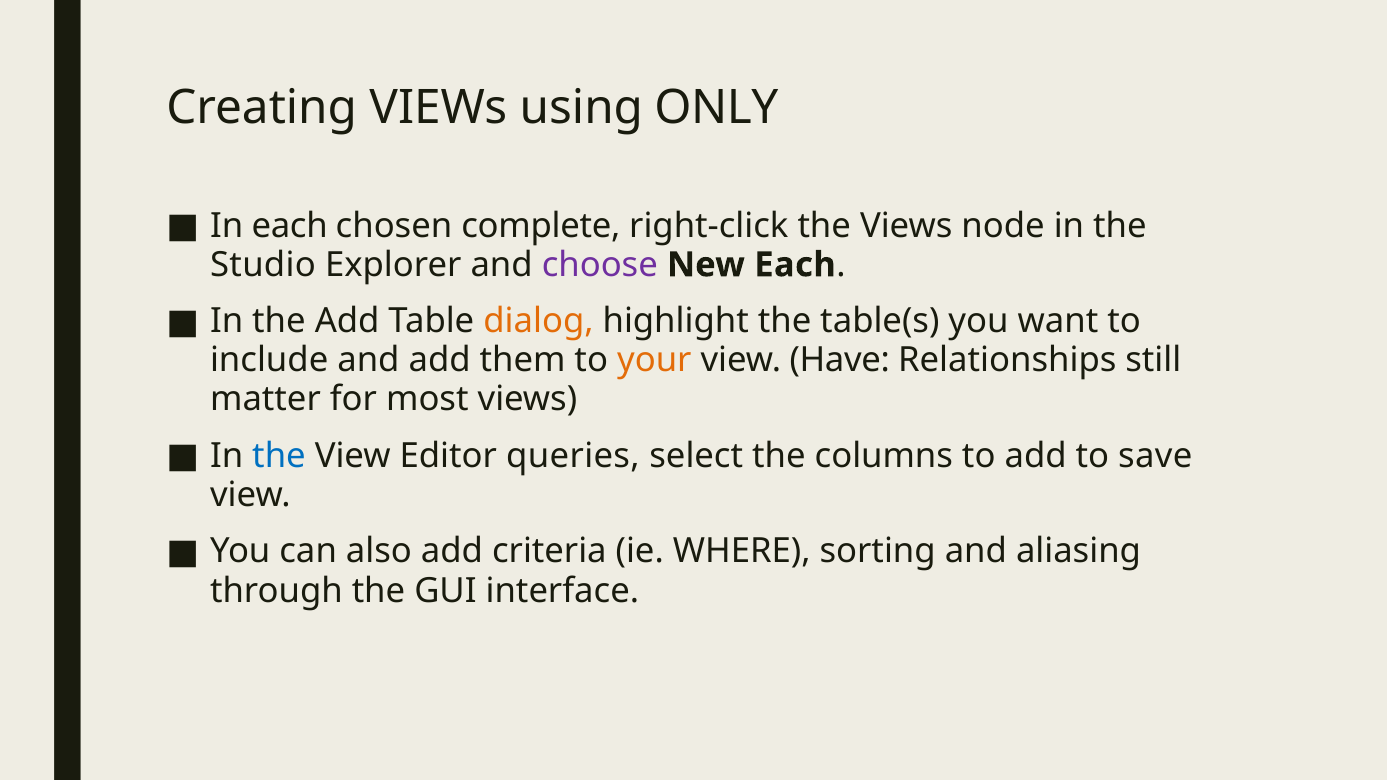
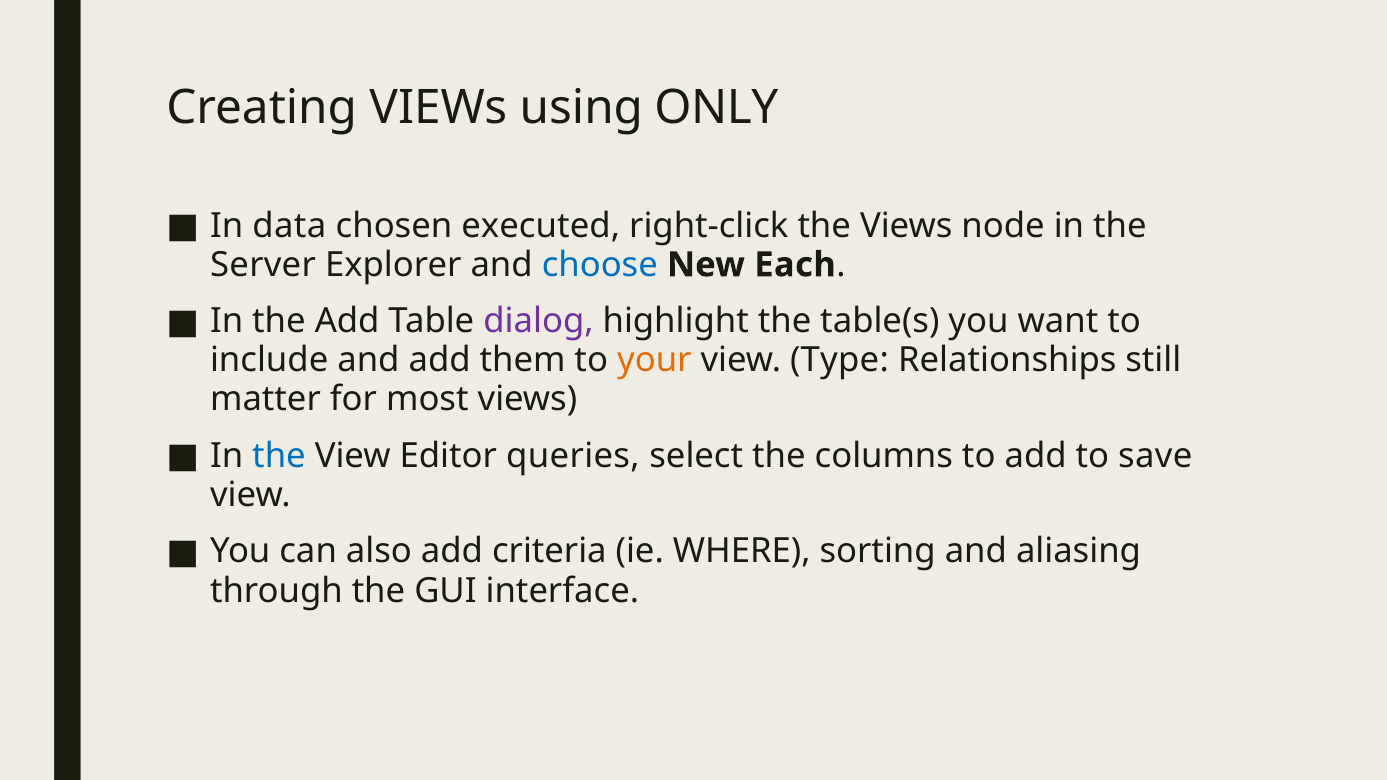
In each: each -> data (289, 226)
complete: complete -> executed (541, 226)
Studio: Studio -> Server (263, 265)
choose colour: purple -> blue (600, 265)
dialog colour: orange -> purple (539, 321)
Have: Have -> Type (839, 360)
